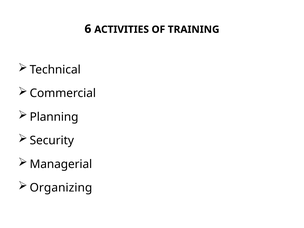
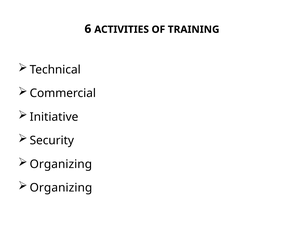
Planning: Planning -> Initiative (54, 117)
Managerial: Managerial -> Organizing (61, 164)
